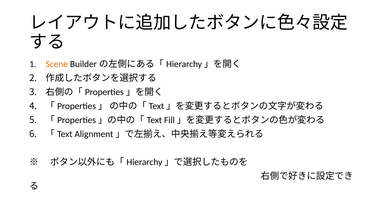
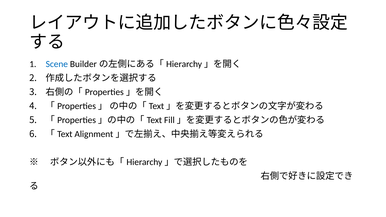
Scene colour: orange -> blue (57, 64)
